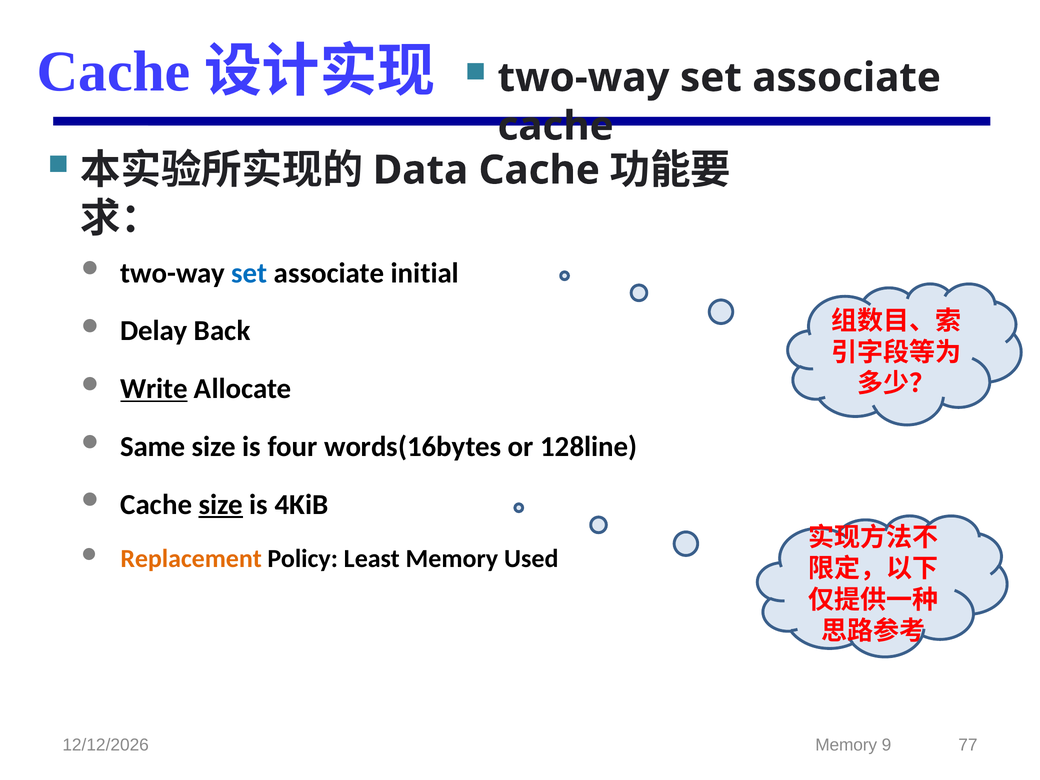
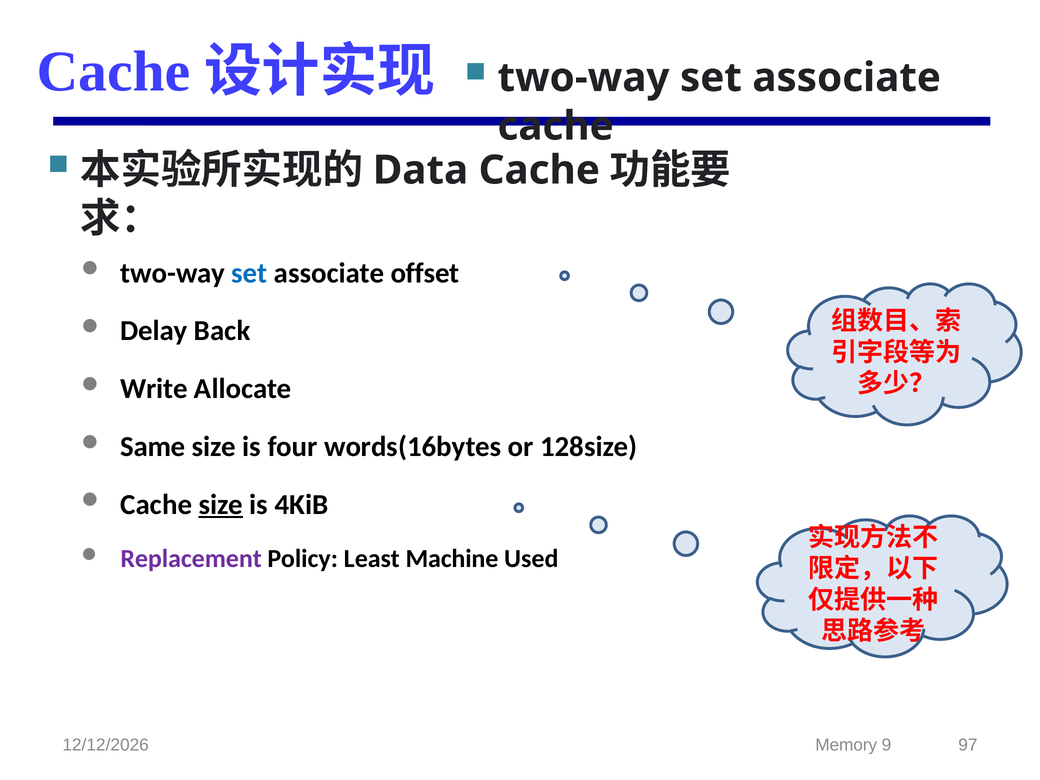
initial: initial -> offset (425, 273)
Write underline: present -> none (154, 389)
128line: 128line -> 128size (589, 447)
Replacement colour: orange -> purple (191, 559)
Least Memory: Memory -> Machine (452, 559)
77: 77 -> 97 (968, 745)
